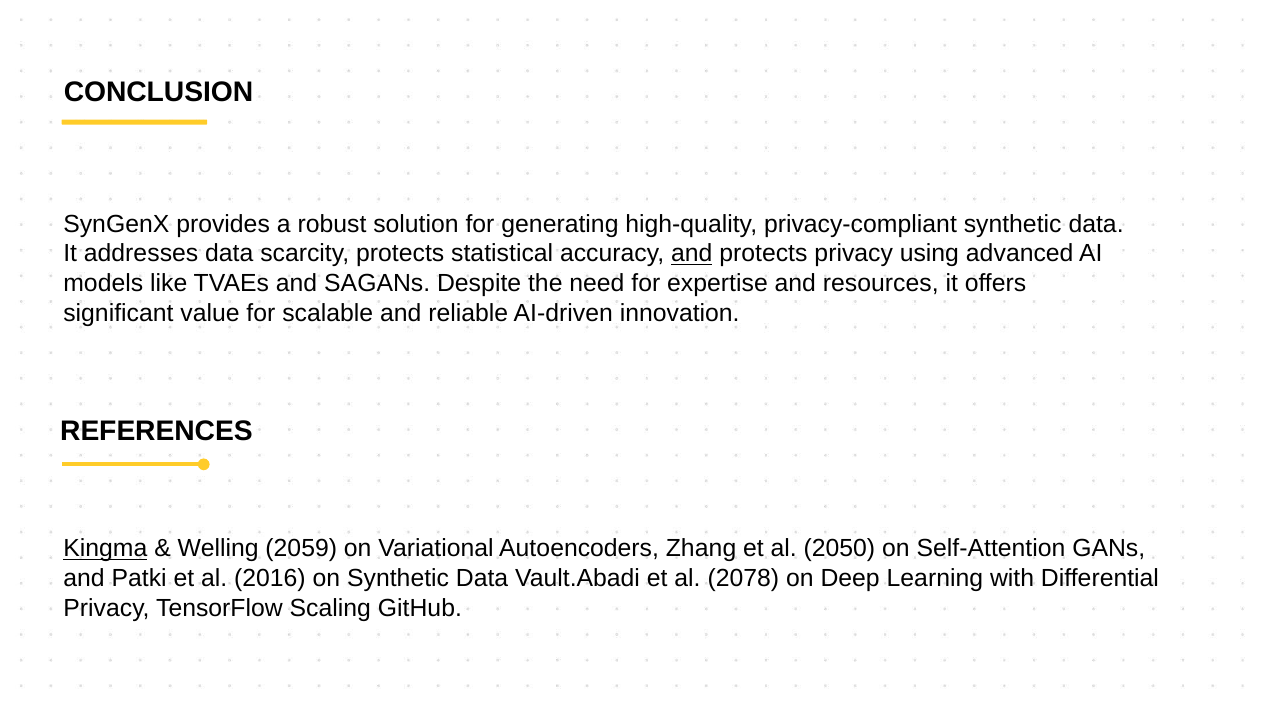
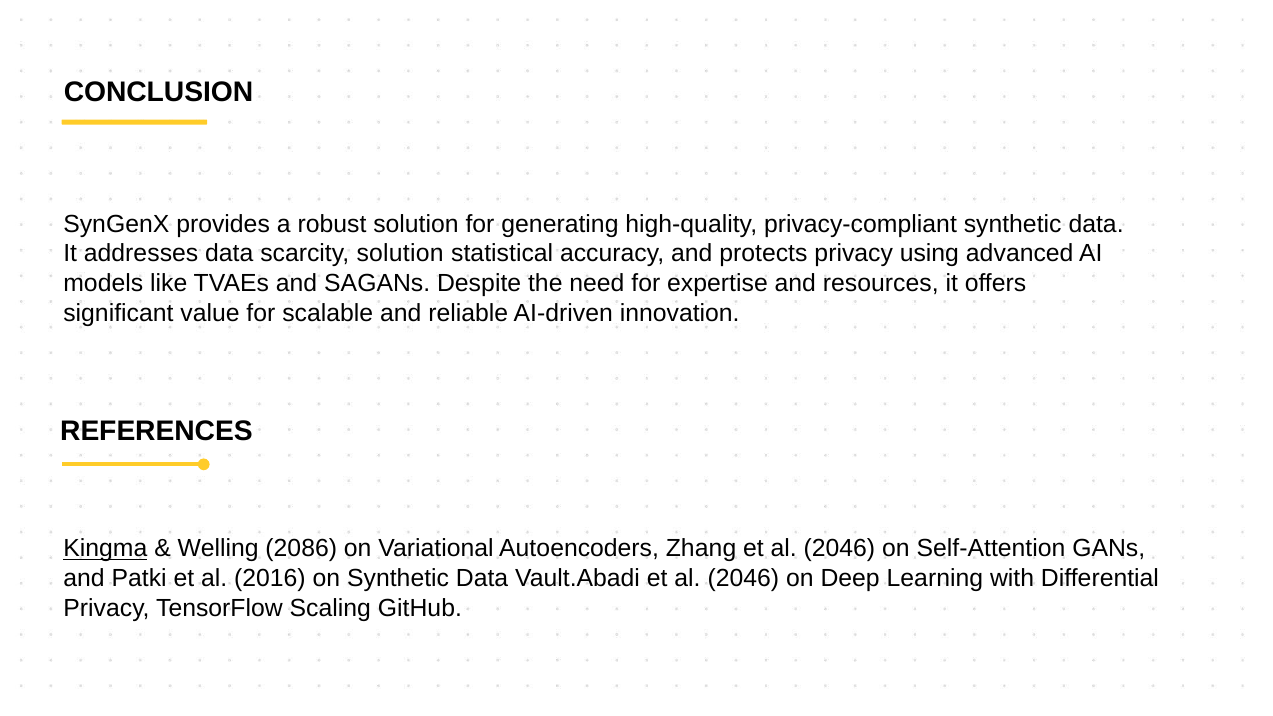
scarcity protects: protects -> solution (400, 254)
and underline: present -> none (692, 254)
2059: 2059 -> 2086 (301, 549)
Zhang et al 2050: 2050 -> 2046 (839, 549)
Vault.Abadi et al 2078: 2078 -> 2046 (743, 578)
